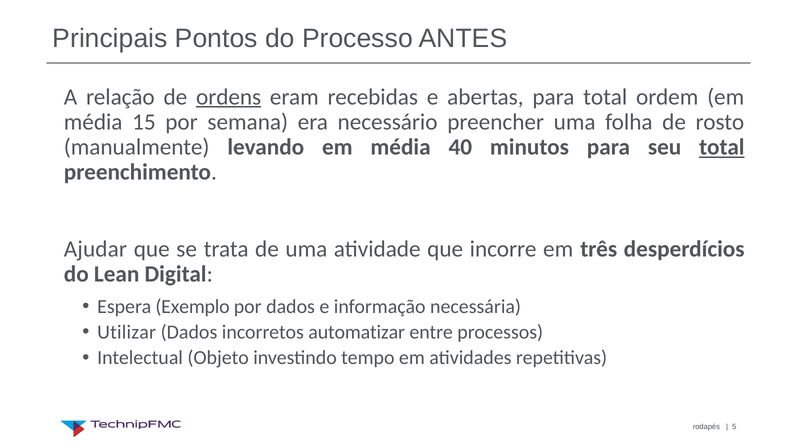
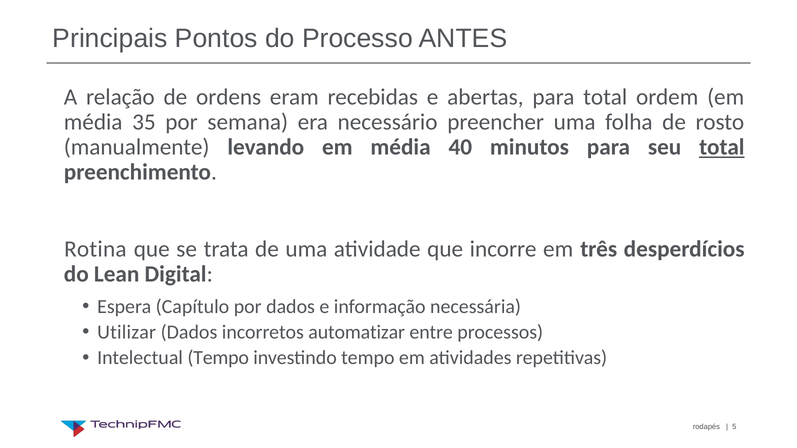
ordens underline: present -> none (229, 97)
15: 15 -> 35 (144, 122)
Ajudar: Ajudar -> Rotina (95, 249)
Exemplo: Exemplo -> Capítulo (192, 307)
Intelectual Objeto: Objeto -> Tempo (218, 358)
